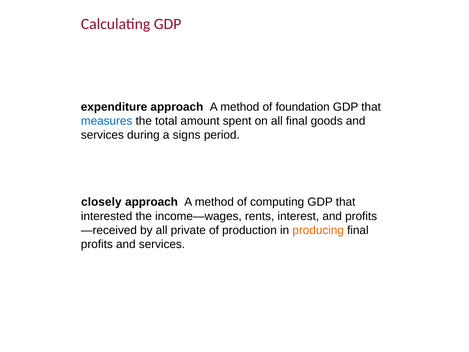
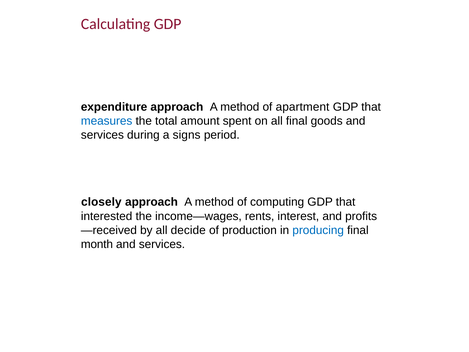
foundation: foundation -> apartment (303, 107)
private: private -> decide (188, 230)
producing colour: orange -> blue (318, 230)
profits: profits -> month (97, 244)
